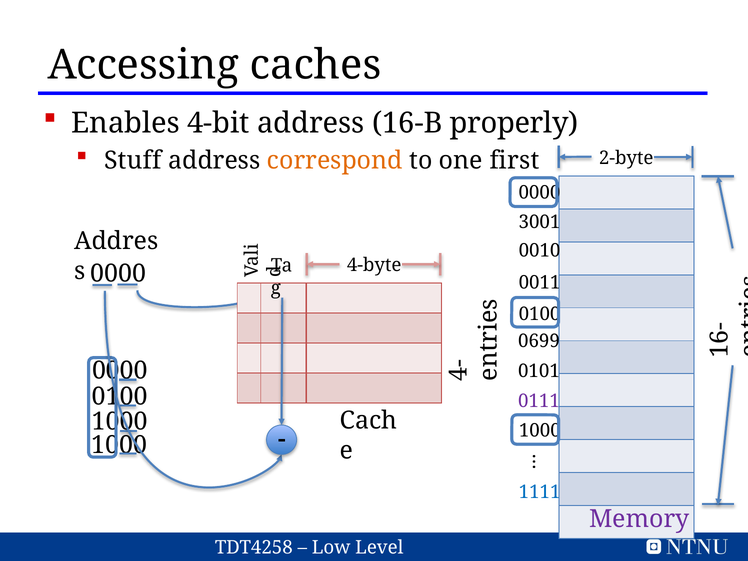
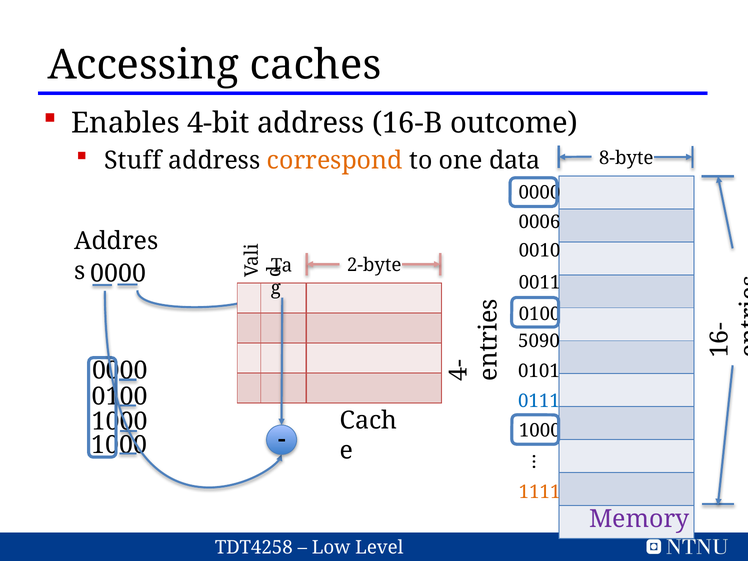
properly: properly -> outcome (514, 123)
first: first -> data (515, 161)
2-byte: 2-byte -> 8-byte (626, 158)
3001: 3001 -> 0006 (539, 222)
4-byte: 4-byte -> 2-byte (374, 265)
0699: 0699 -> 5090 (539, 341)
0111 colour: purple -> blue (539, 401)
1111 colour: blue -> orange (540, 492)
